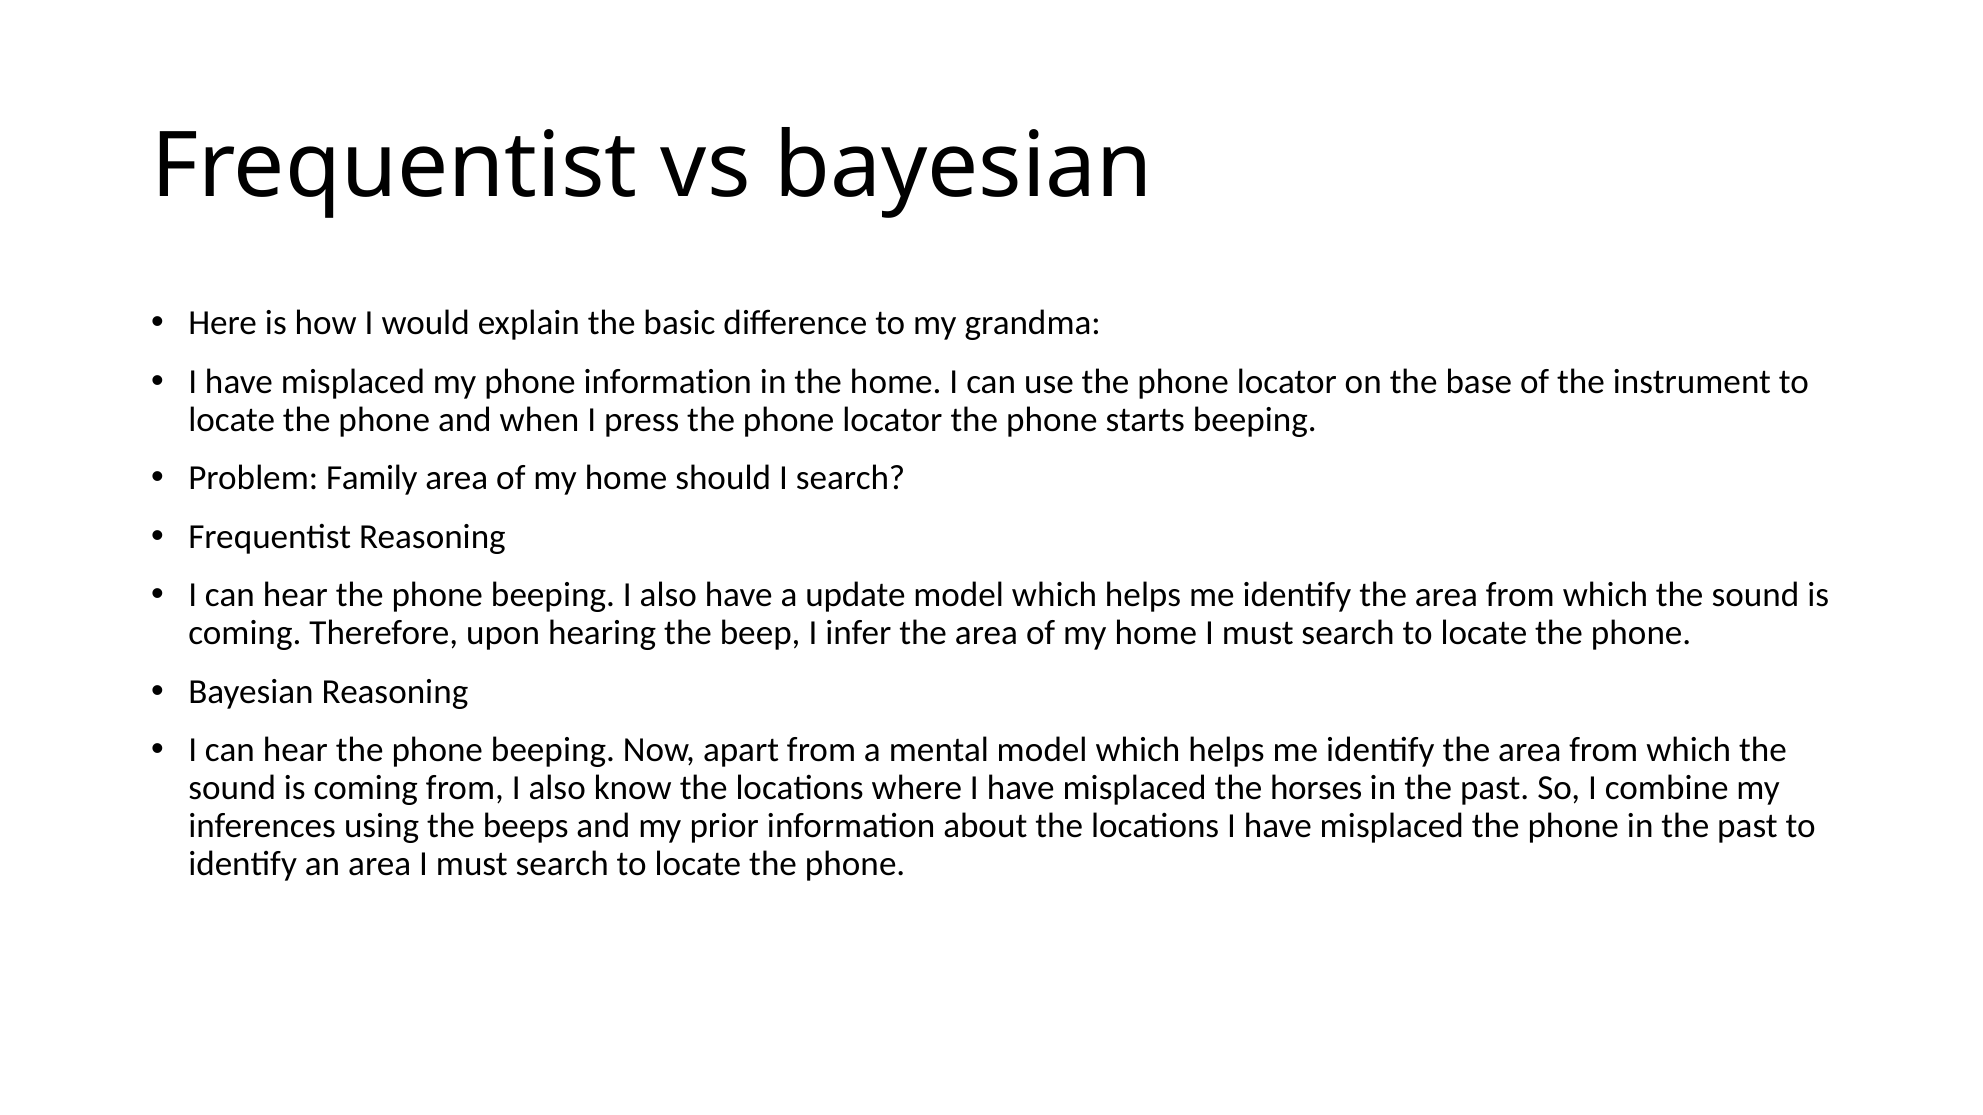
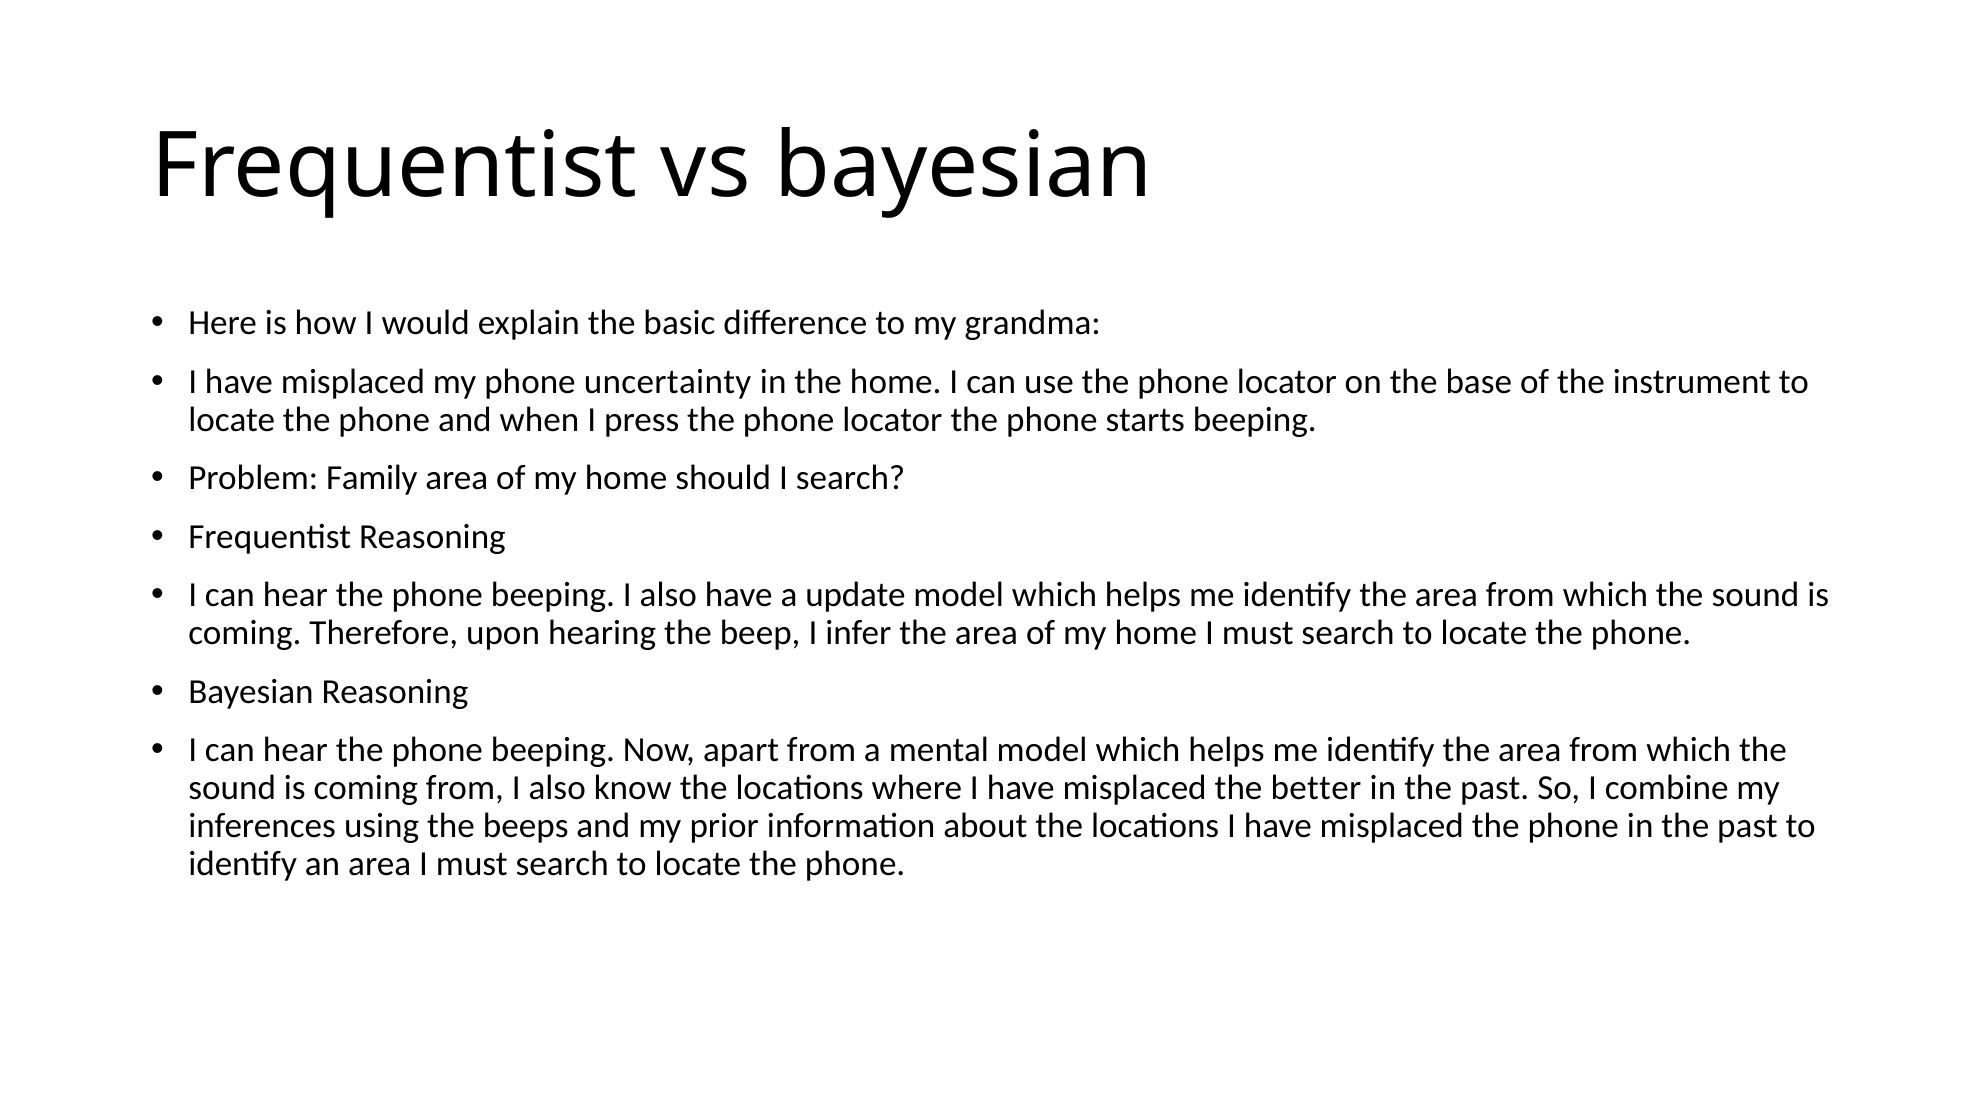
phone information: information -> uncertainty (668, 382)
horses: horses -> better (1316, 789)
